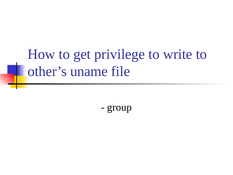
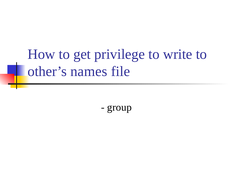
uname: uname -> names (89, 71)
